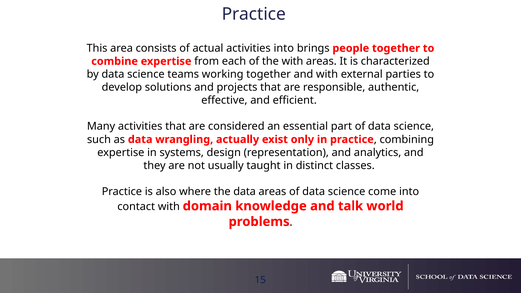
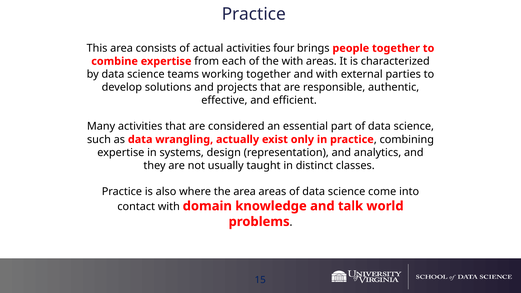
activities into: into -> four (284, 48)
the data: data -> area (245, 192)
